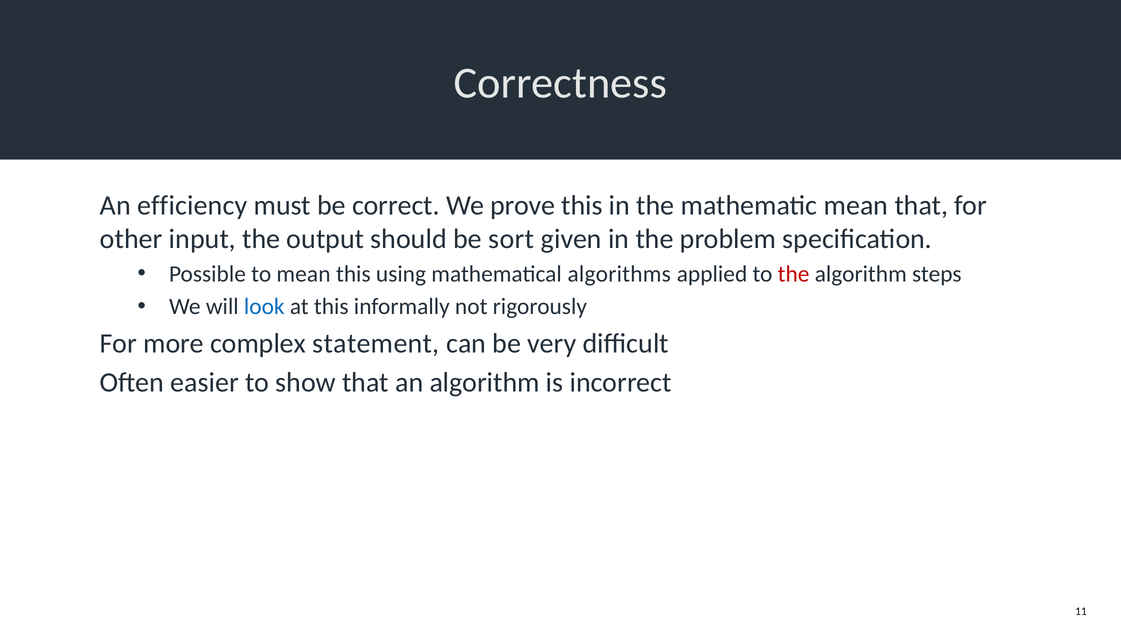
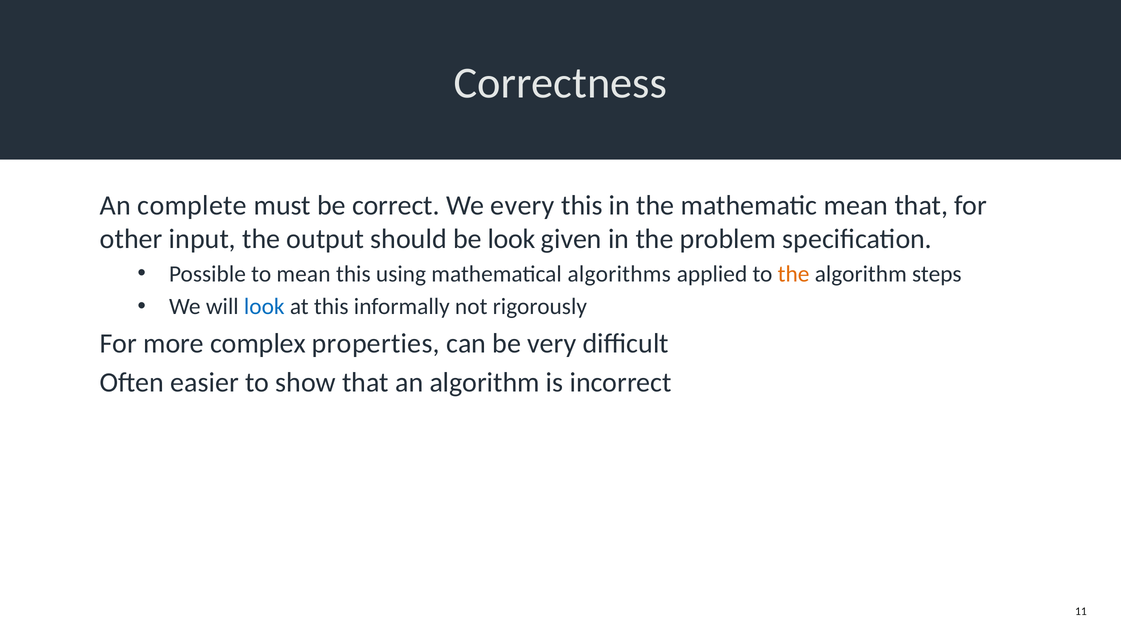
efficiency: efficiency -> complete (192, 206)
prove: prove -> every (522, 206)
be sort: sort -> look (512, 239)
the colour: red -> orange (794, 274)
statement: statement -> properties (376, 344)
